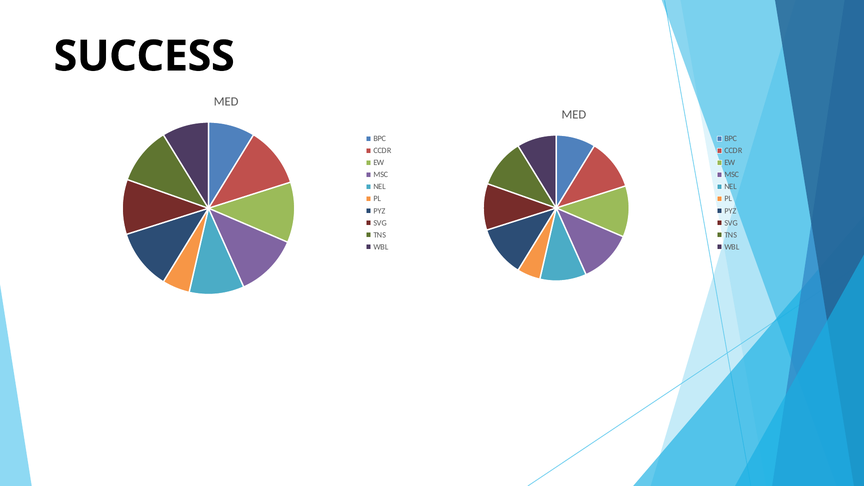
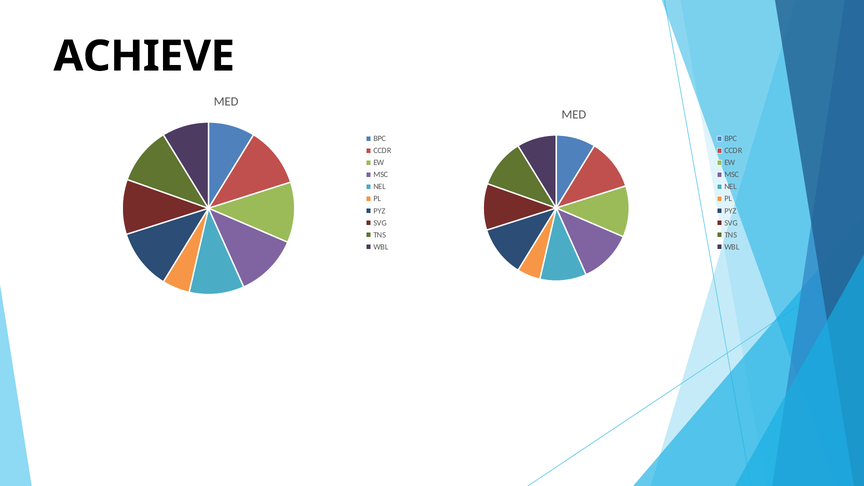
SUCCESS: SUCCESS -> ACHIEVE (144, 56)
